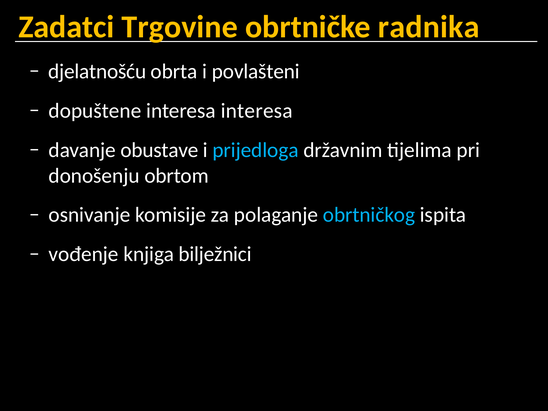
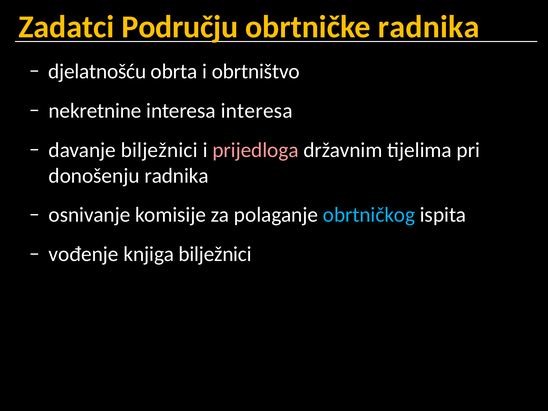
Trgovine: Trgovine -> Području (180, 27)
povlašteni: povlašteni -> obrtništvo (256, 71)
dopuštene: dopuštene -> nekretnine (95, 111)
davanje obustave: obustave -> bilježnici (159, 150)
prijedloga colour: light blue -> pink (255, 150)
donošenju obrtom: obrtom -> radnika (177, 176)
